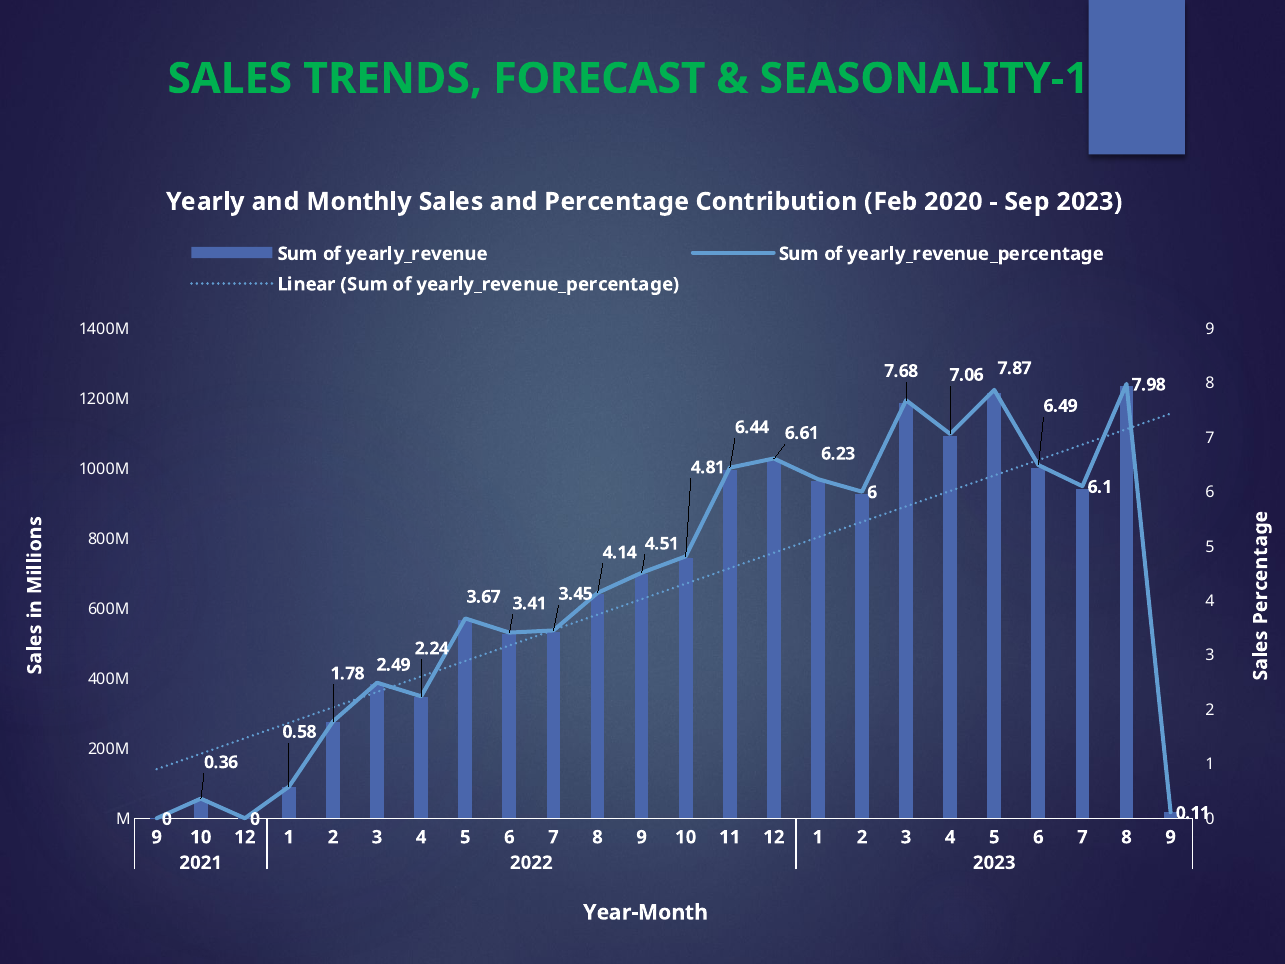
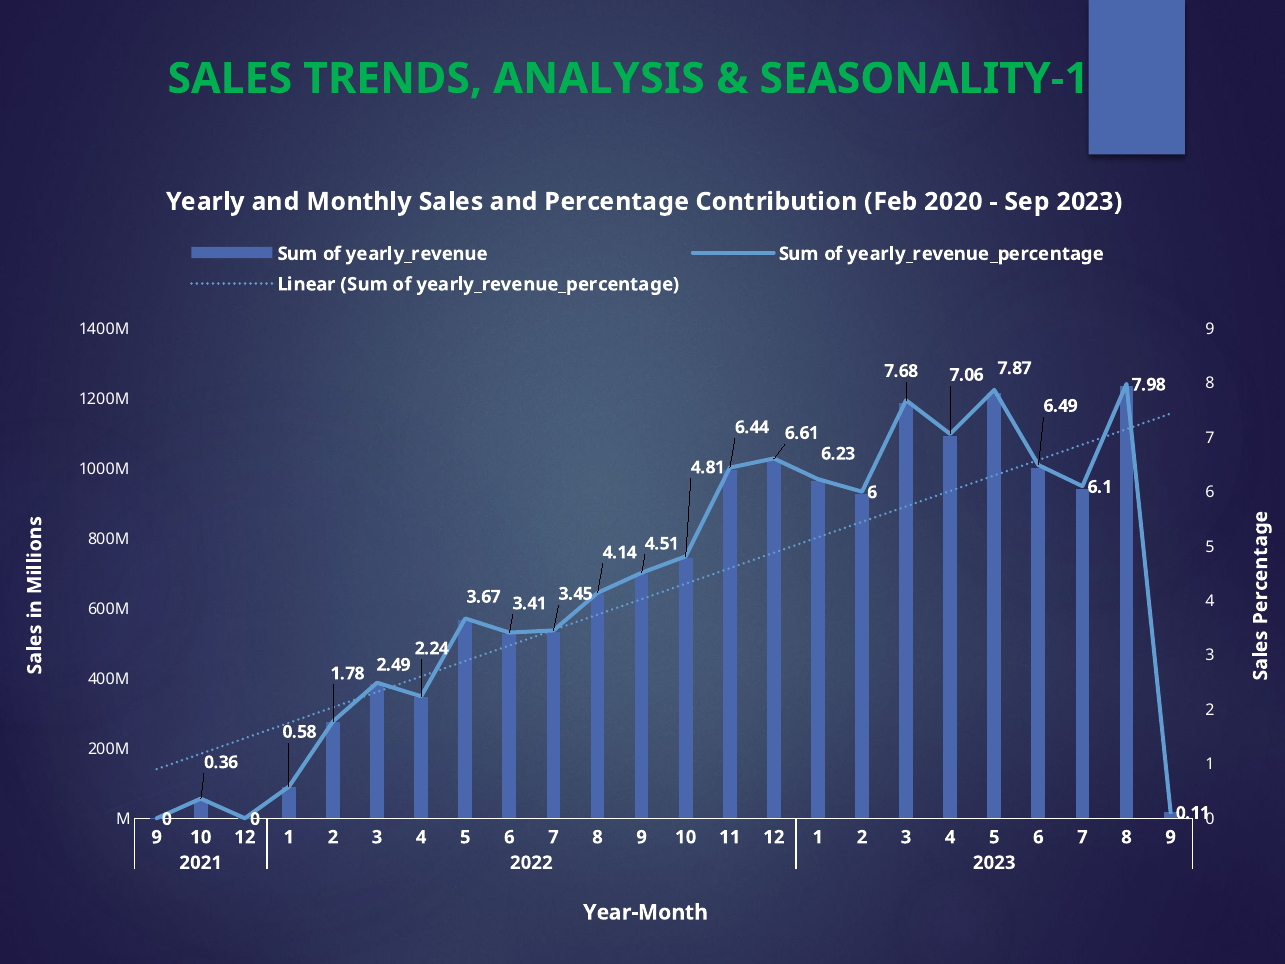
FORECAST: FORECAST -> ANALYSIS (599, 79)
